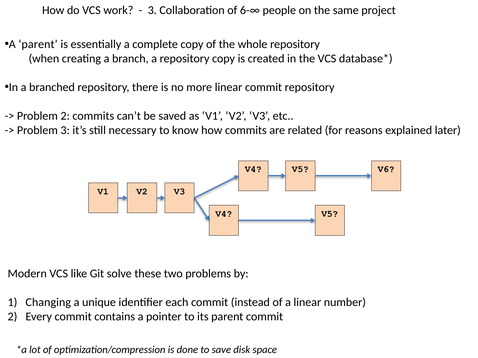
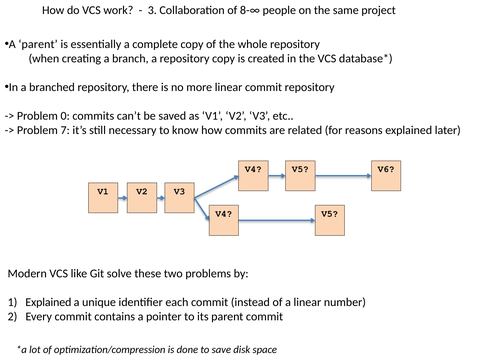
6-∞: 6-∞ -> 8-∞ (250, 10)
Problem 2: 2 -> 0 (65, 116)
Problem 3: 3 -> 7 (65, 130)
1 Changing: Changing -> Explained (48, 303)
